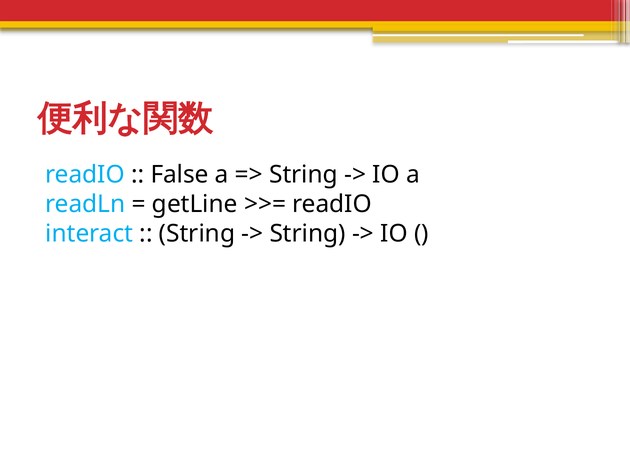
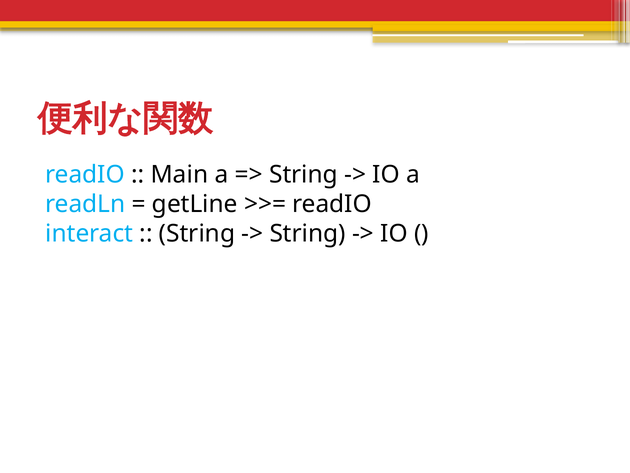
False: False -> Main (179, 174)
